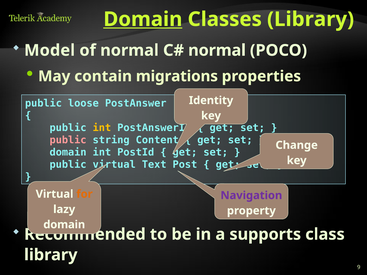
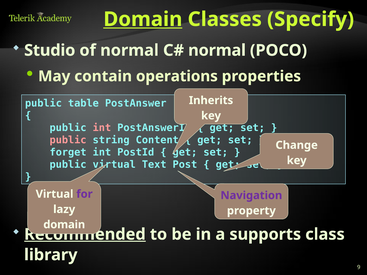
Classes Library: Library -> Specify (311, 19)
Model: Model -> Studio (50, 50)
migrations: migrations -> operations (177, 76)
Identity: Identity -> Inherits (211, 100)
loose: loose -> table (83, 103)
int colour: yellow -> pink (102, 128)
domain: domain -> forget (68, 152)
for colour: orange -> purple (85, 194)
Recommended underline: none -> present (85, 235)
